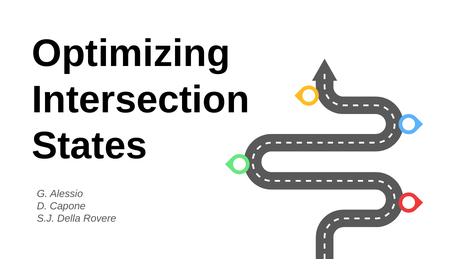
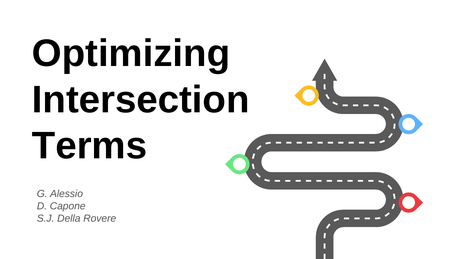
States: States -> Terms (90, 146)
